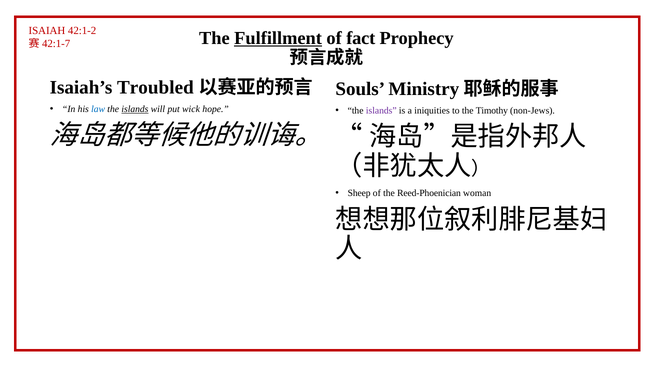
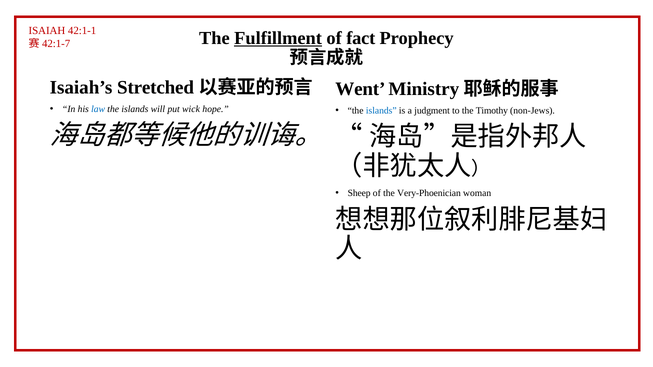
42:1-2: 42:1-2 -> 42:1-1 (82, 30)
Troubled: Troubled -> Stretched (156, 88)
Souls: Souls -> Went (360, 89)
islands underline: present -> none (135, 109)
islands colour: purple -> blue (381, 111)
iniquities: iniquities -> judgment (432, 111)
Reed-Phoenician: Reed-Phoenician -> Very-Phoenician (429, 193)
